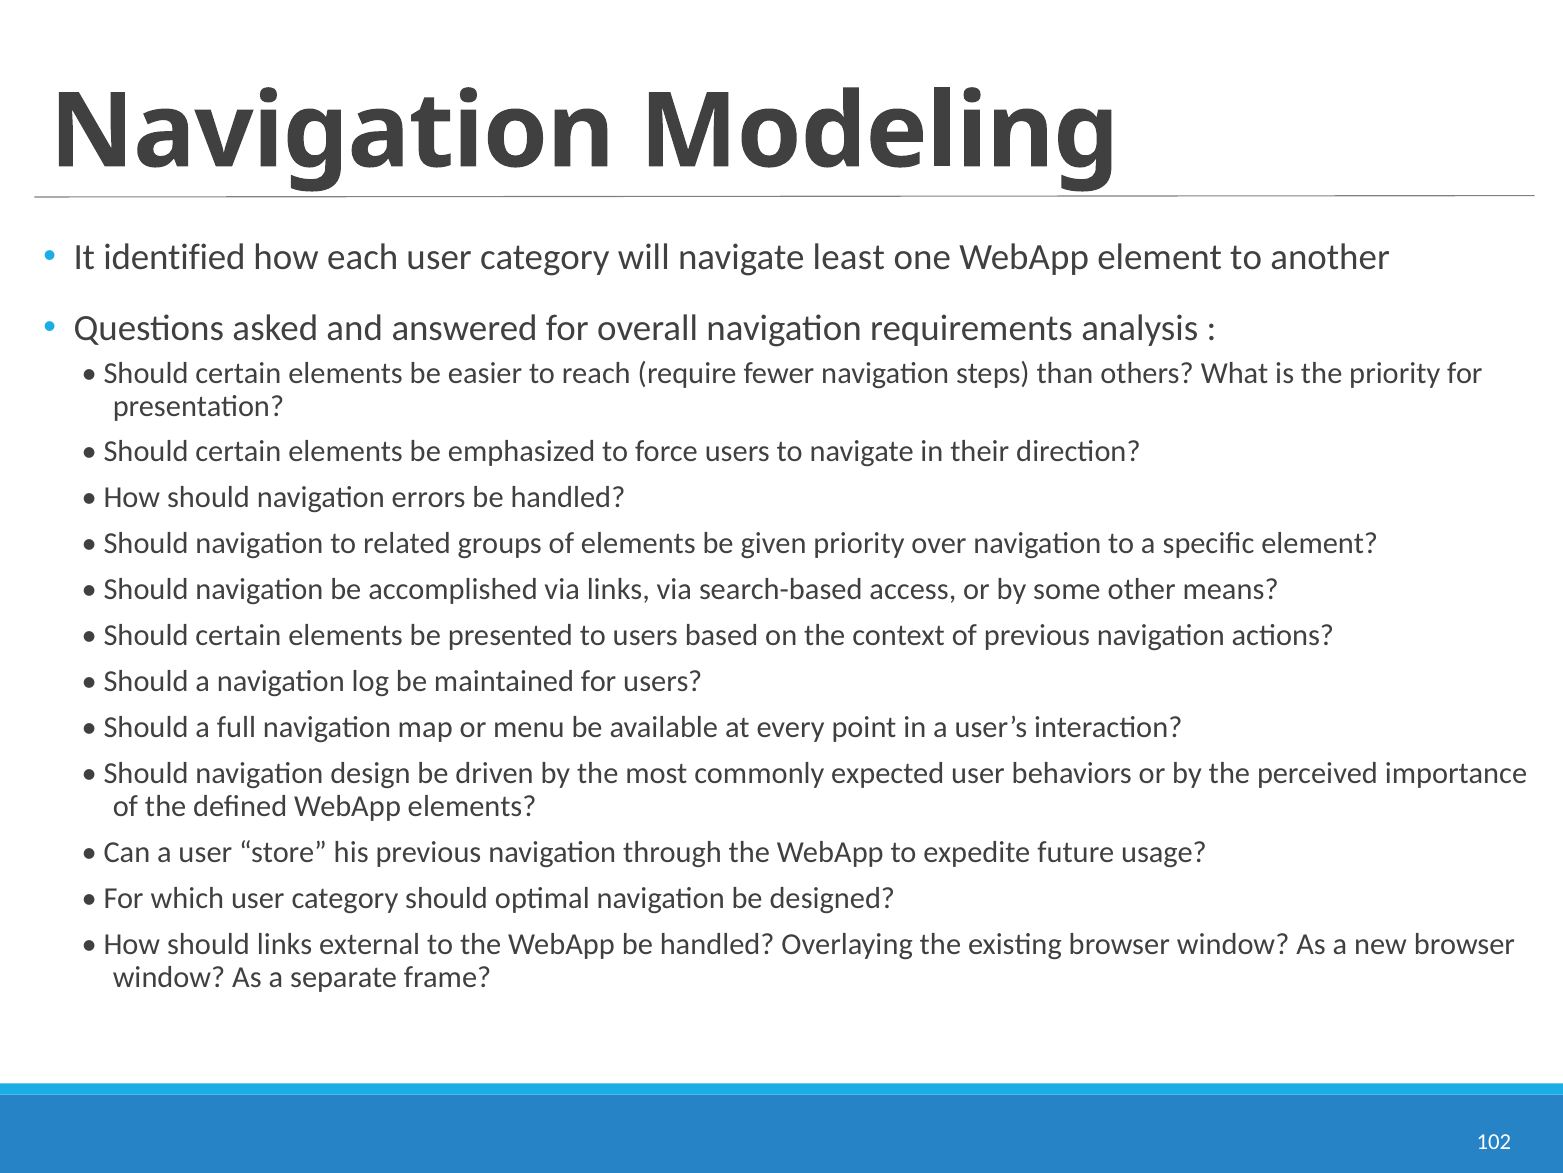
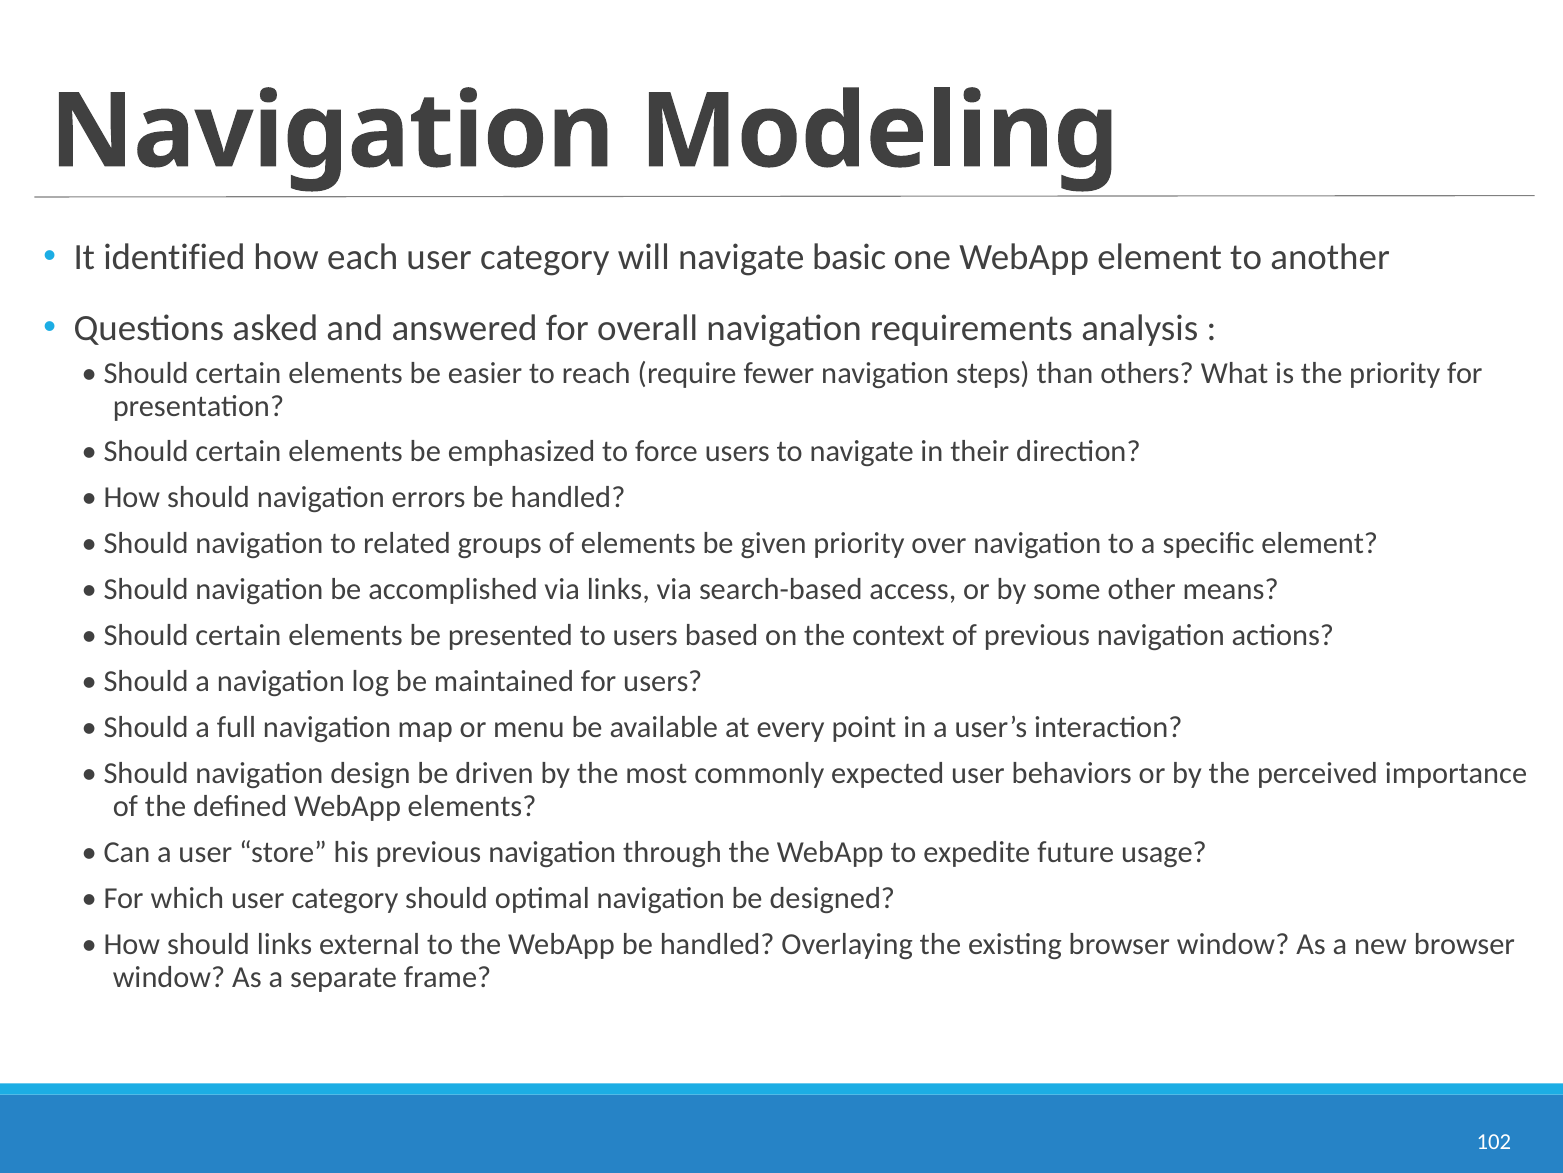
least: least -> basic (849, 257)
